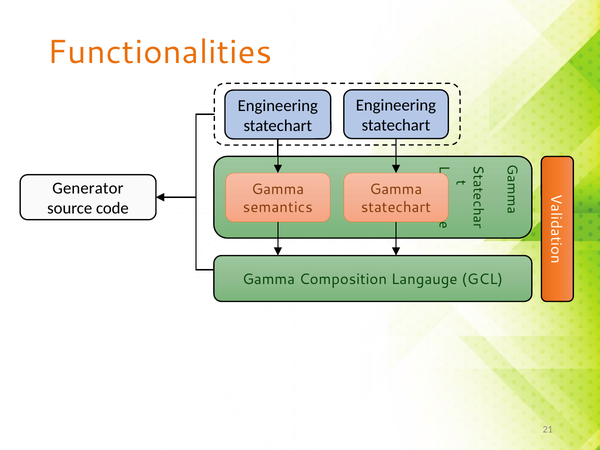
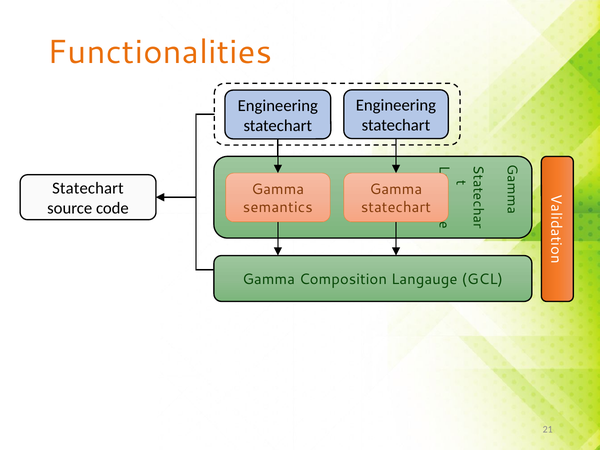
Generator: Generator -> Statechart (88, 188)
